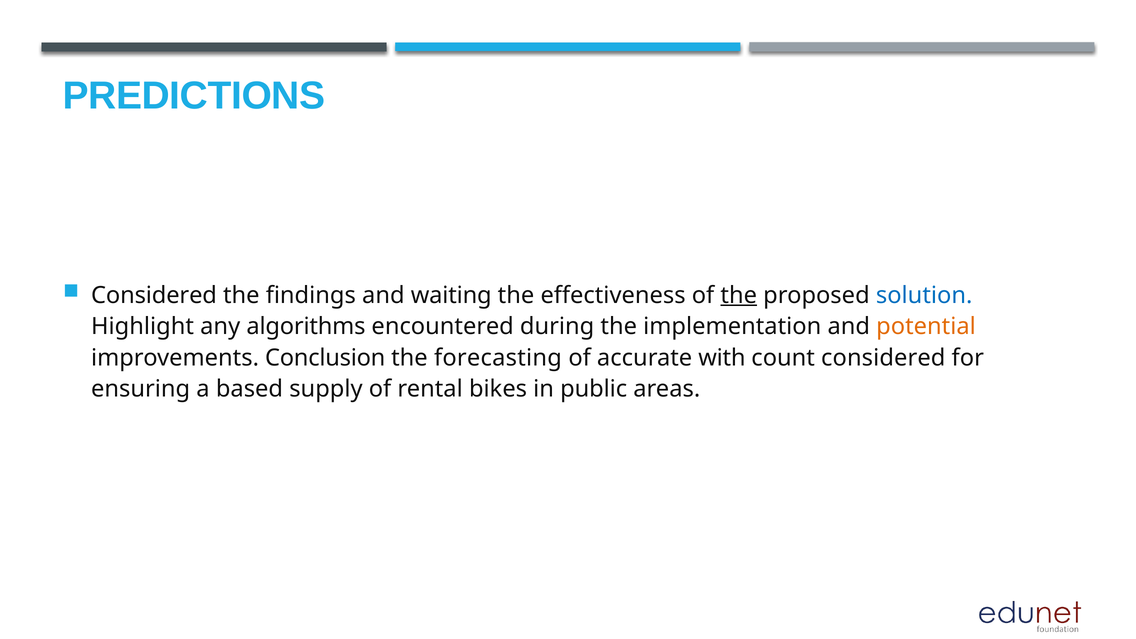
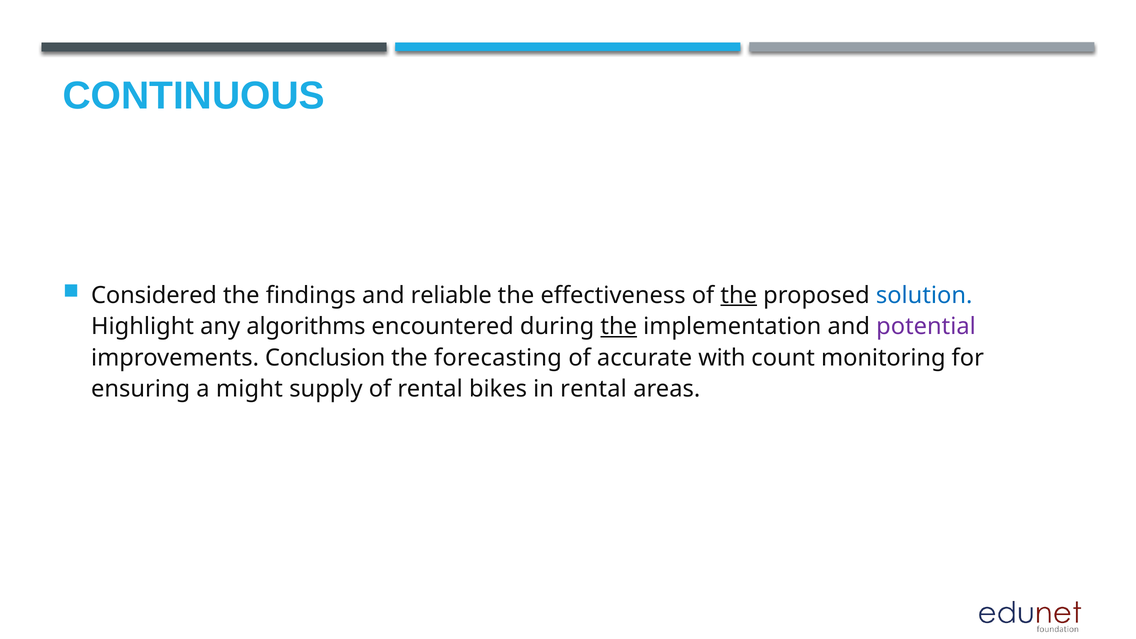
PREDICTIONS: PREDICTIONS -> CONTINUOUS (194, 96)
waiting: waiting -> reliable (451, 295)
the underline: none -> present (619, 326)
potential colour: orange -> purple (926, 326)
count considered: considered -> monitoring (883, 358)
based: based -> might (249, 389)
in public: public -> rental (594, 389)
